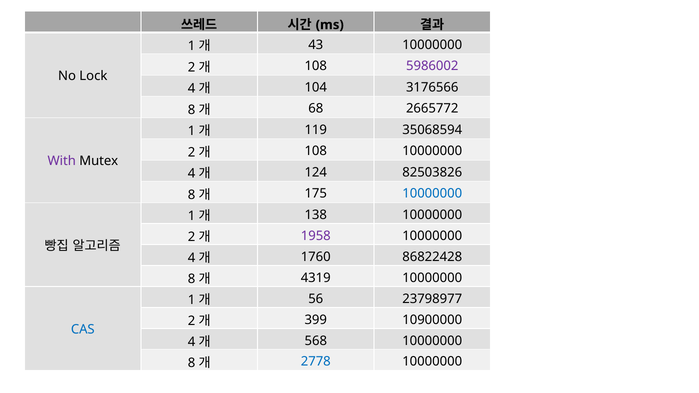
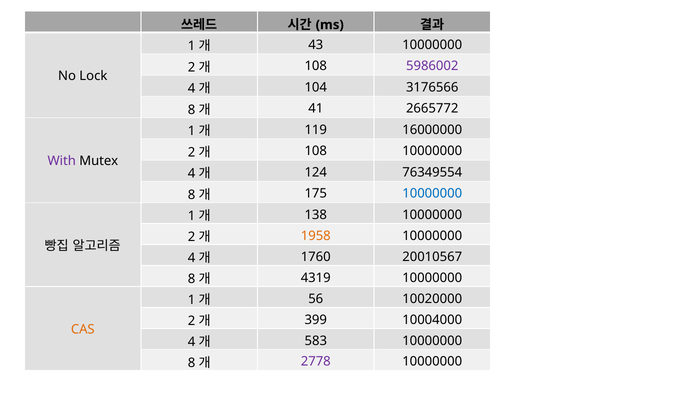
68: 68 -> 41 (316, 109)
35068594: 35068594 -> 16000000 (432, 130)
82503826: 82503826 -> 76349554 (432, 172)
1958 colour: purple -> orange (316, 236)
86822428: 86822428 -> 20010567 (432, 257)
23798977: 23798977 -> 10020000 (432, 299)
10900000: 10900000 -> 10004000 (432, 320)
CAS colour: blue -> orange (83, 329)
568: 568 -> 583 (316, 341)
2778 colour: blue -> purple (316, 362)
